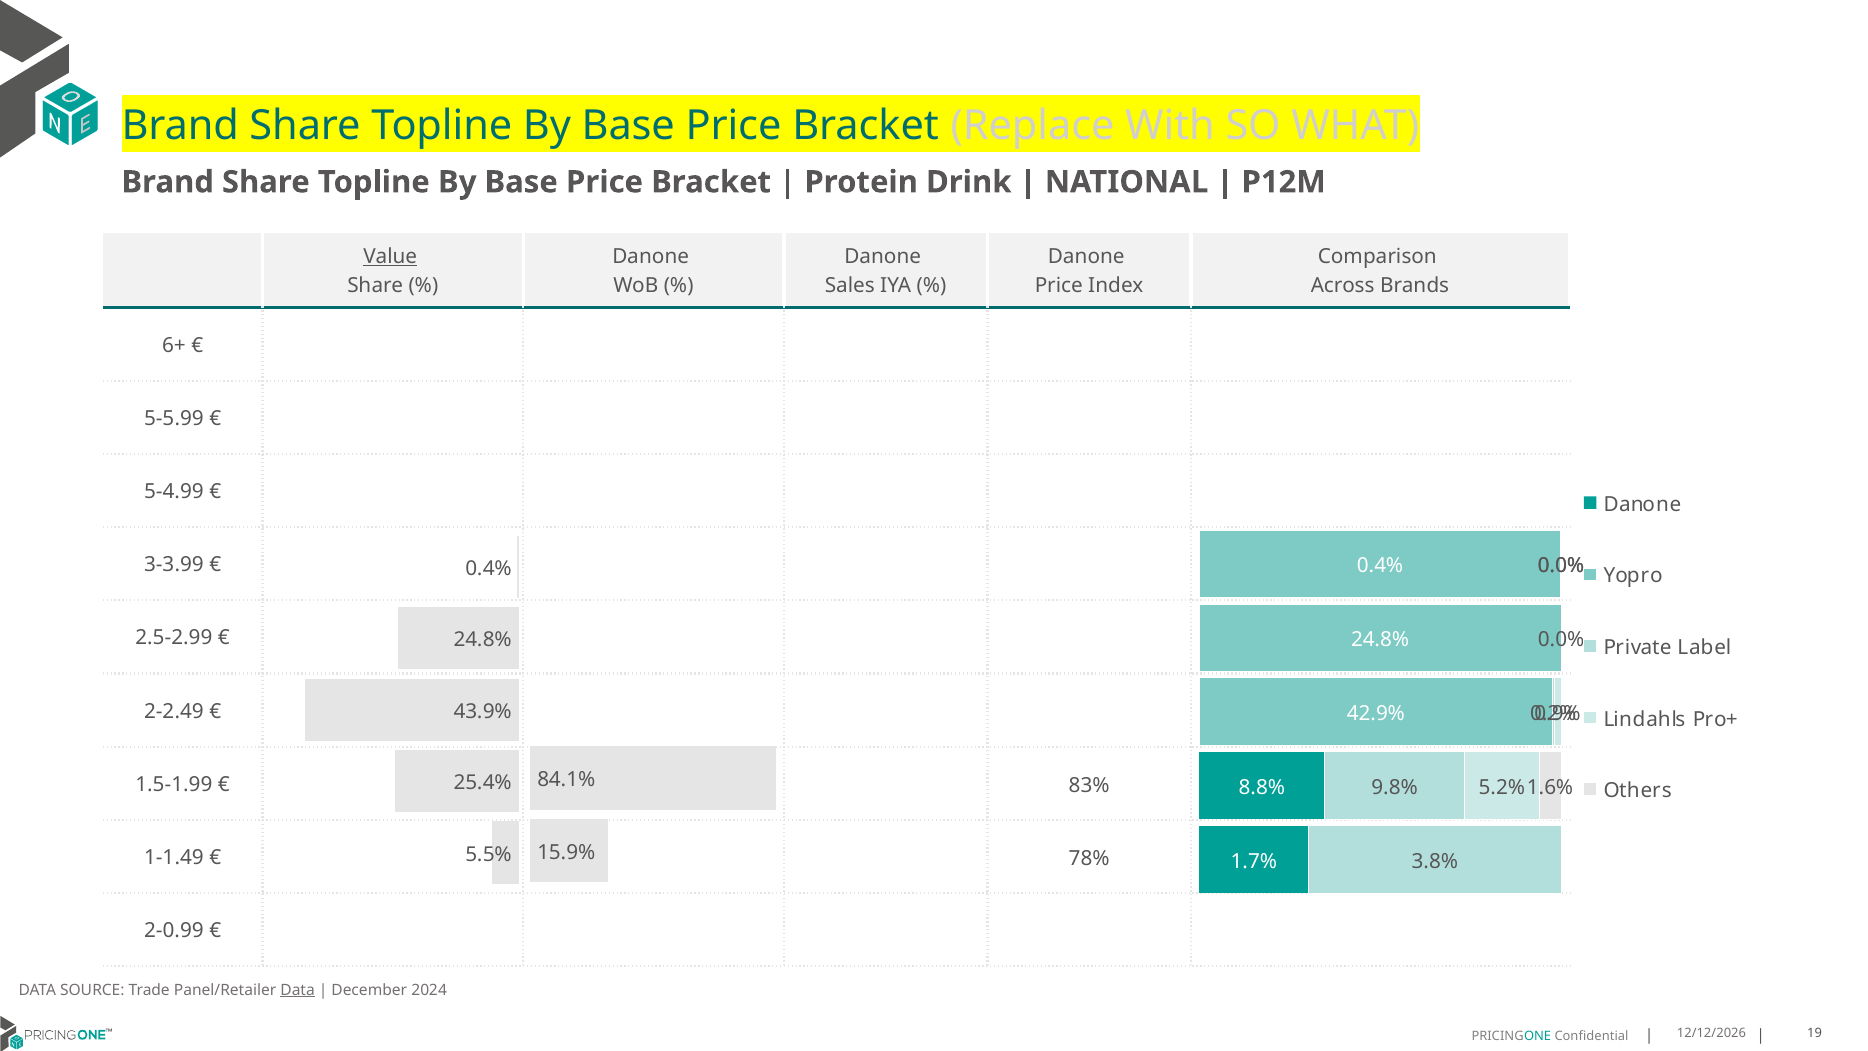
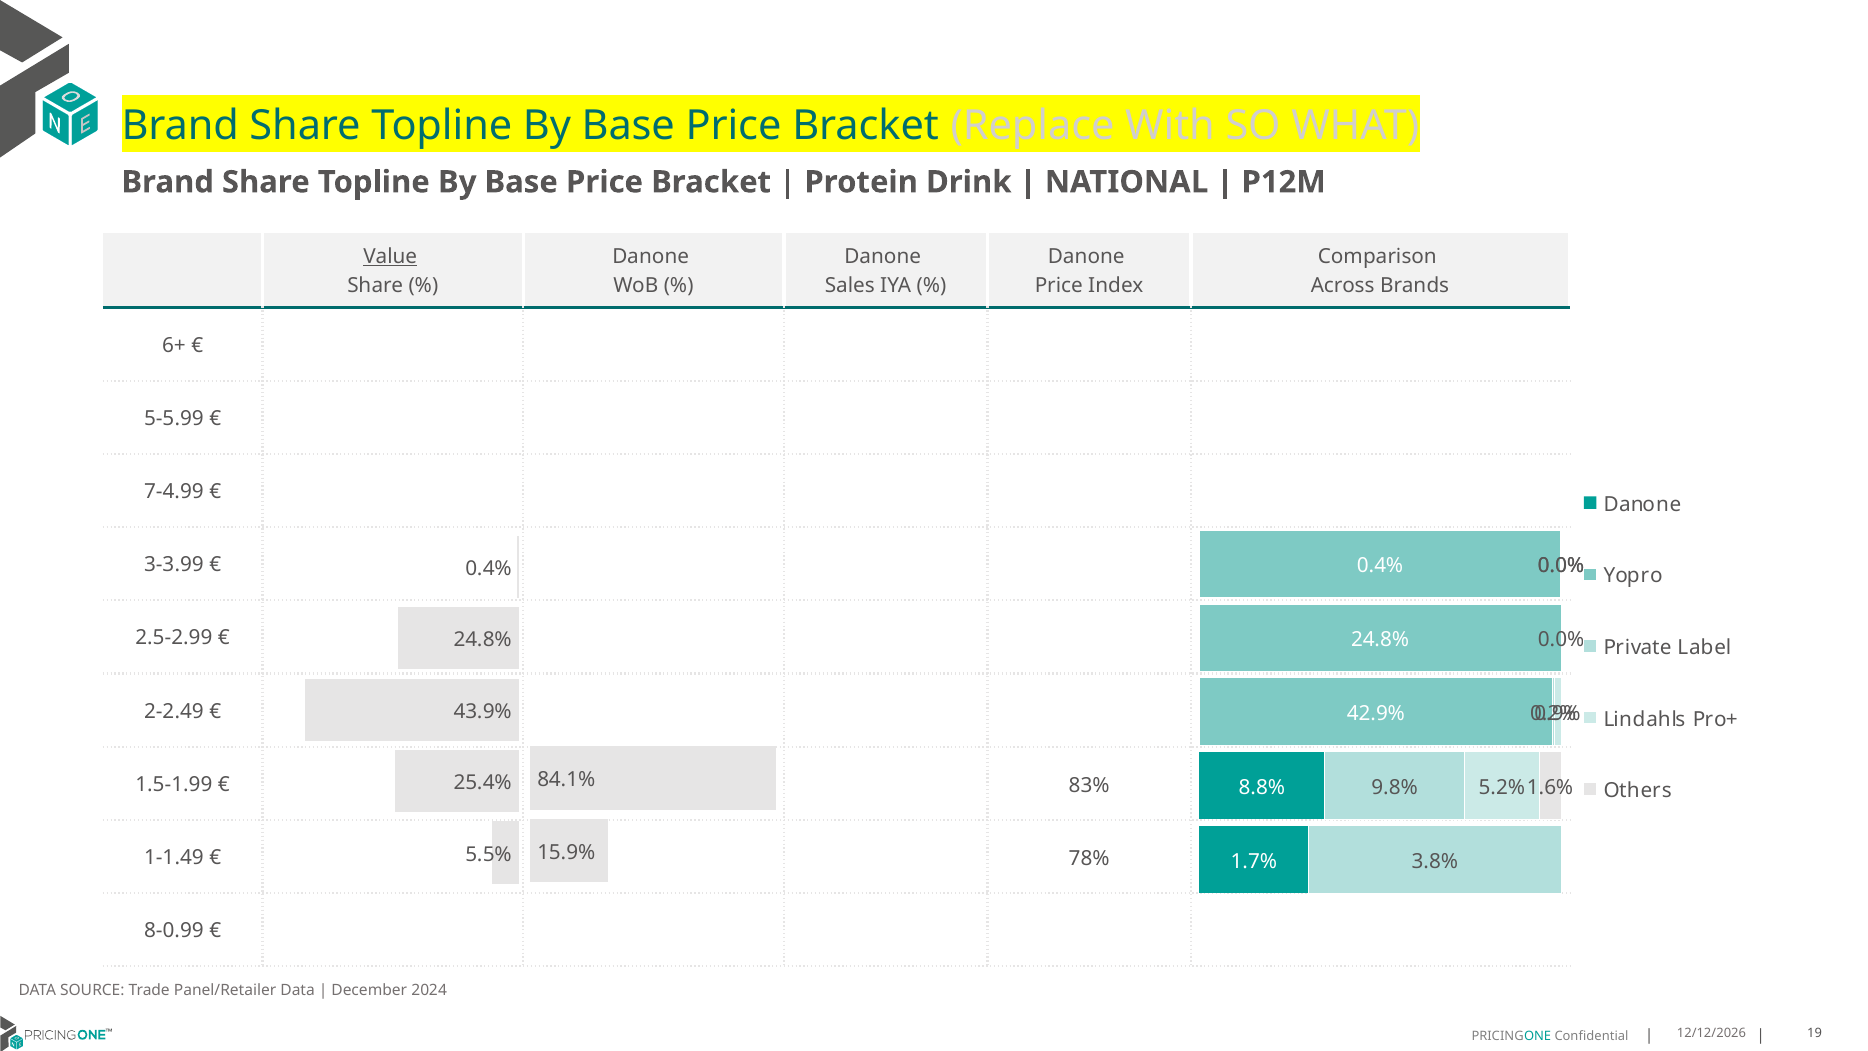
5-4.99: 5-4.99 -> 7-4.99 (174, 492)
2-0.99: 2-0.99 -> 8-0.99 (174, 931)
Data underline: present -> none (298, 990)
